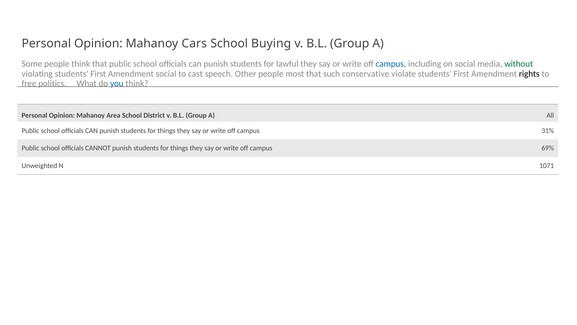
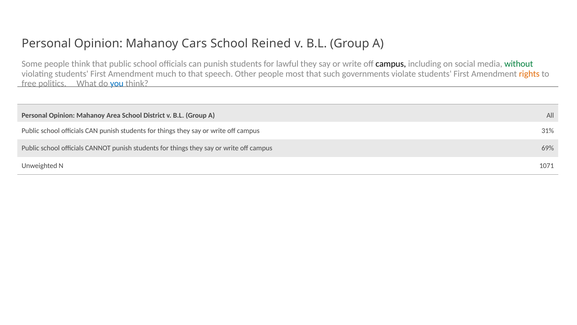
Buying: Buying -> Reined (271, 43)
campus colour: blue -> black (391, 64)
Amendment social: social -> much (166, 74)
to cast: cast -> that (195, 74)
conservative: conservative -> governments (366, 74)
rights colour: black -> orange (529, 74)
